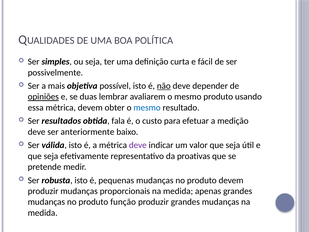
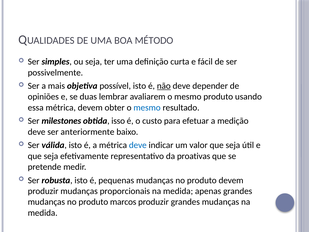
POLÍTICA: POLÍTICA -> MÉTODO (154, 40)
opiniões underline: present -> none (43, 97)
resultados: resultados -> milestones (61, 121)
fala: fala -> isso (118, 121)
deve colour: purple -> blue (138, 145)
função: função -> marcos (123, 202)
